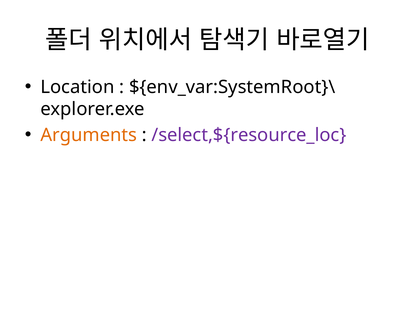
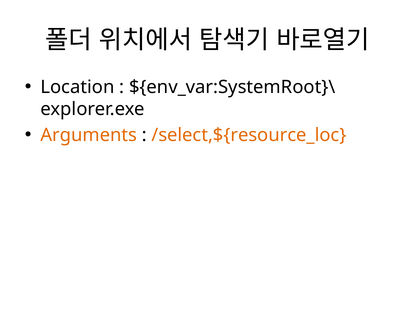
/select,${resource_loc colour: purple -> orange (249, 135)
